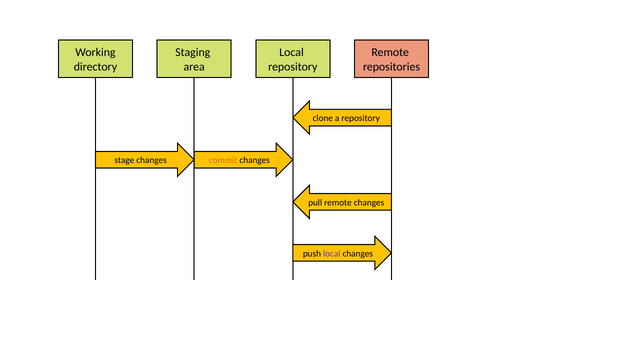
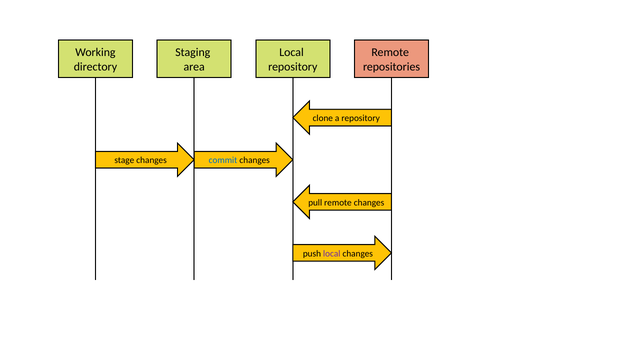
commit colour: orange -> blue (223, 160)
